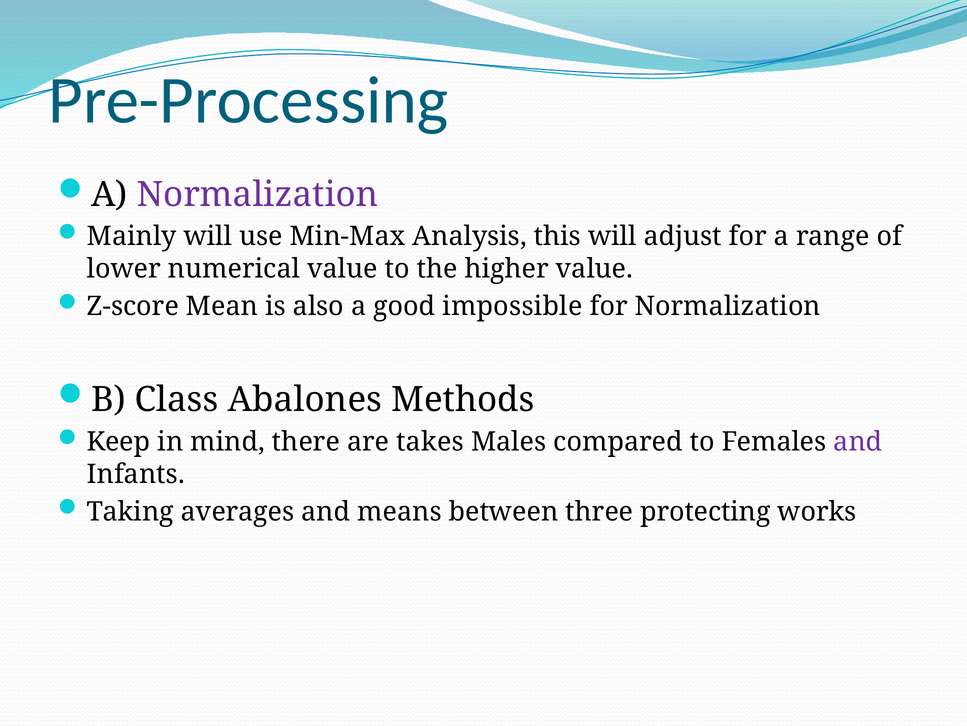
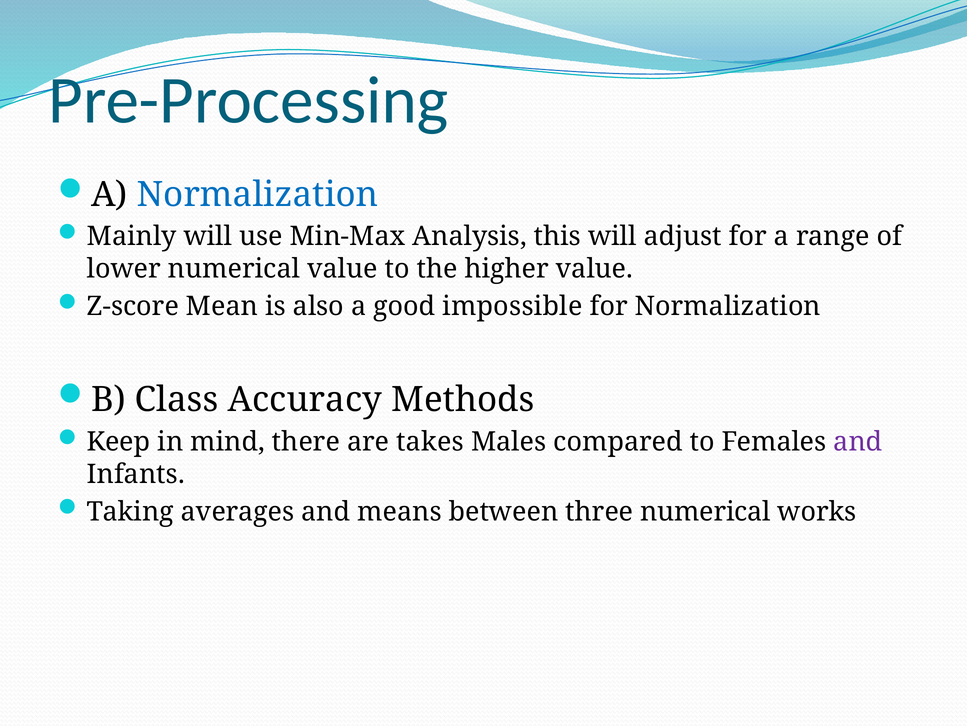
Normalization colour: purple -> blue (258, 194)
Abalones: Abalones -> Accuracy (305, 400)
three protecting: protecting -> numerical (706, 511)
